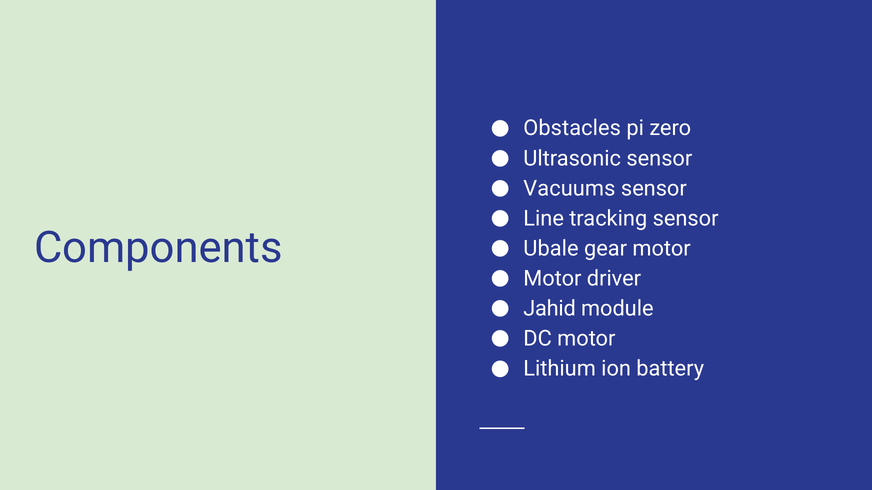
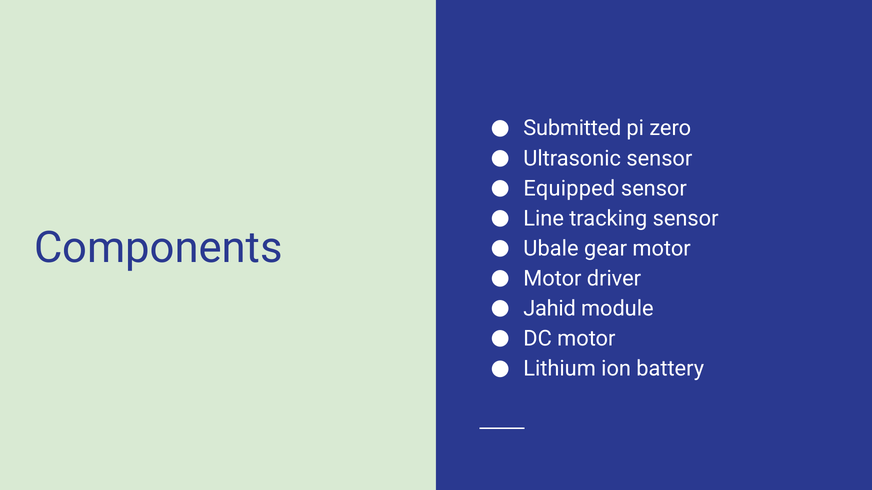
Obstacles: Obstacles -> Submitted (572, 128)
Vacuums: Vacuums -> Equipped (569, 189)
